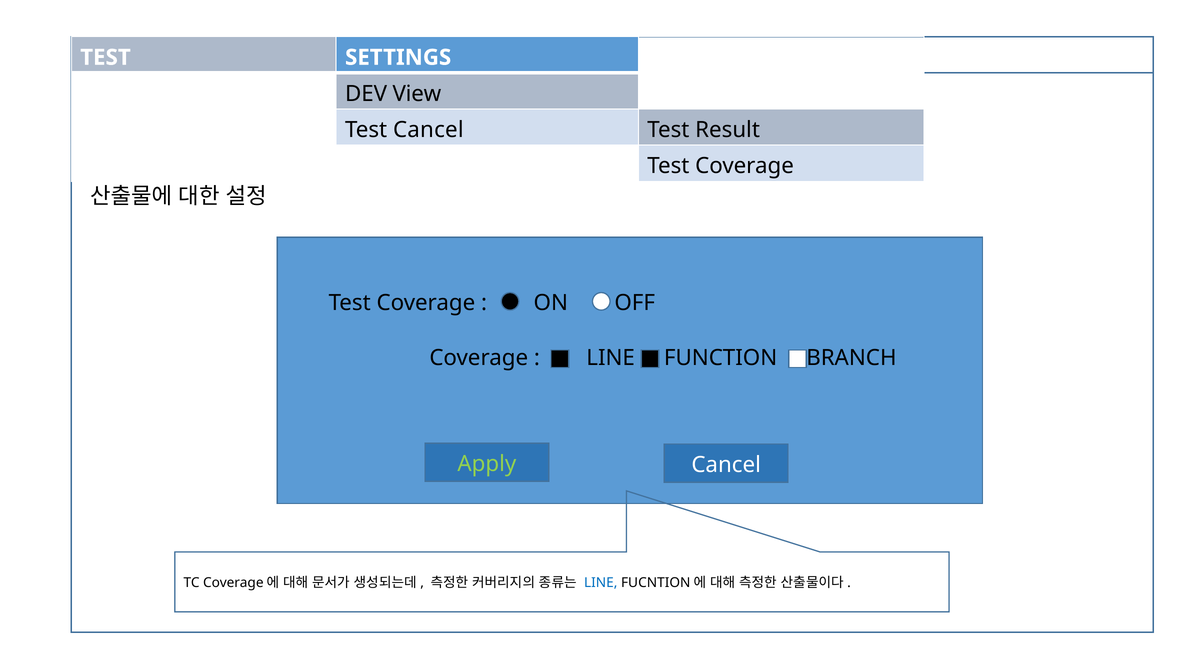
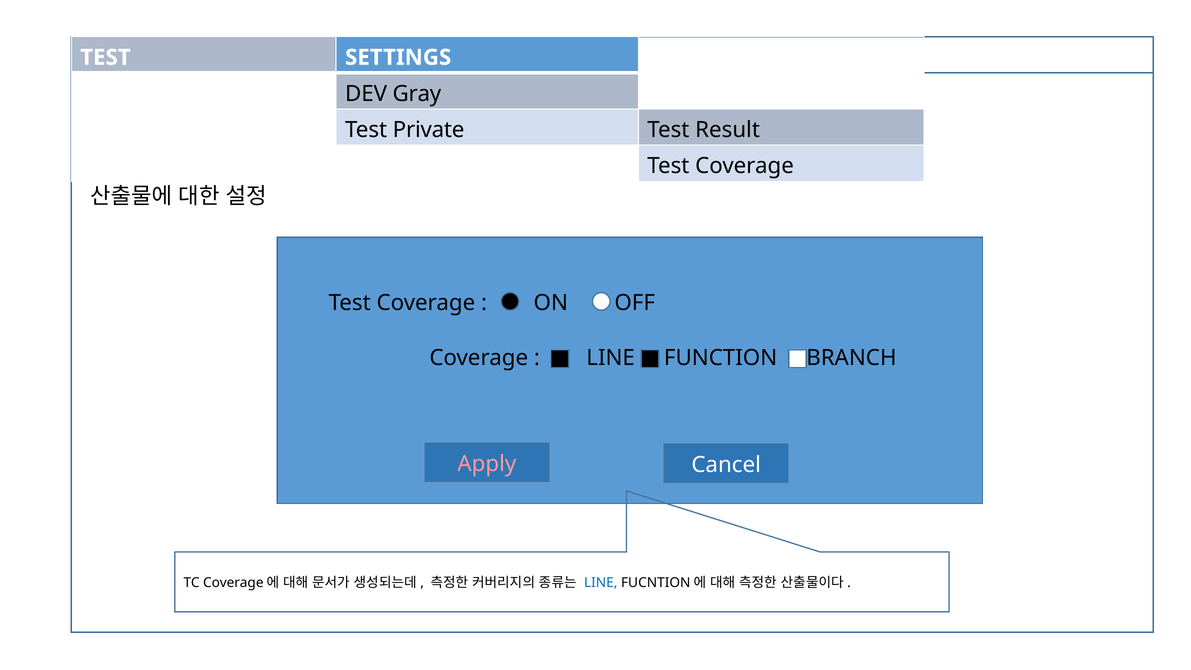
View: View -> Gray (417, 94)
Test Cancel: Cancel -> Private (429, 130)
Apply colour: light green -> pink (487, 464)
